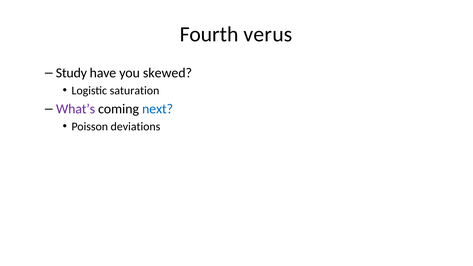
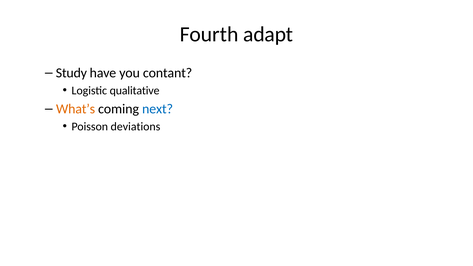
verus: verus -> adapt (268, 34)
skewed: skewed -> contant (168, 73)
saturation: saturation -> qualitative (135, 91)
What’s colour: purple -> orange (76, 109)
